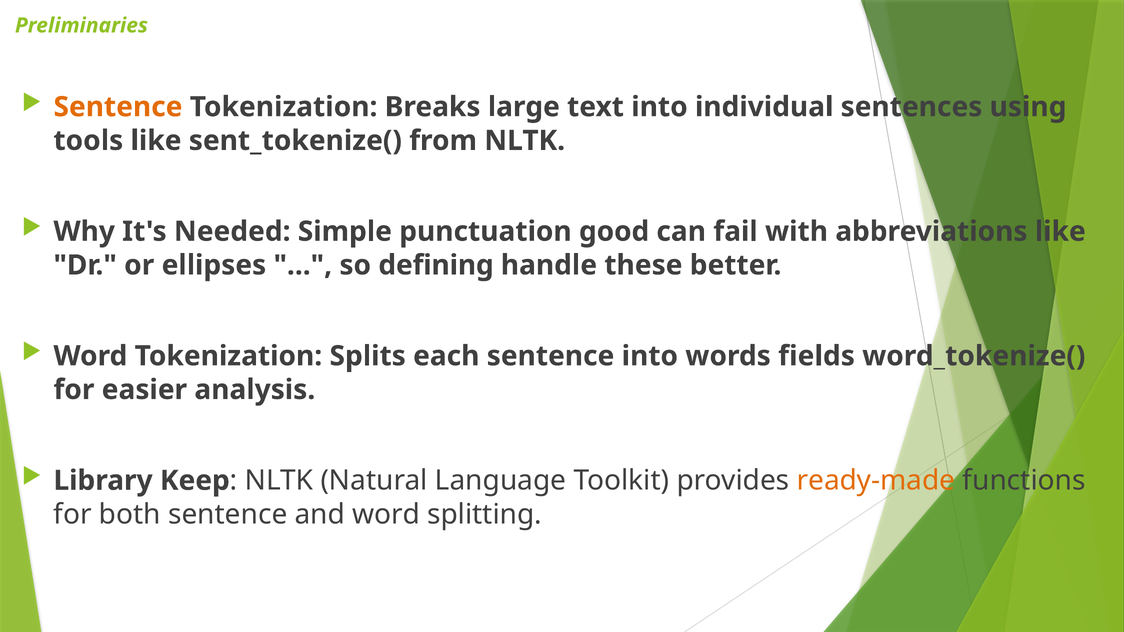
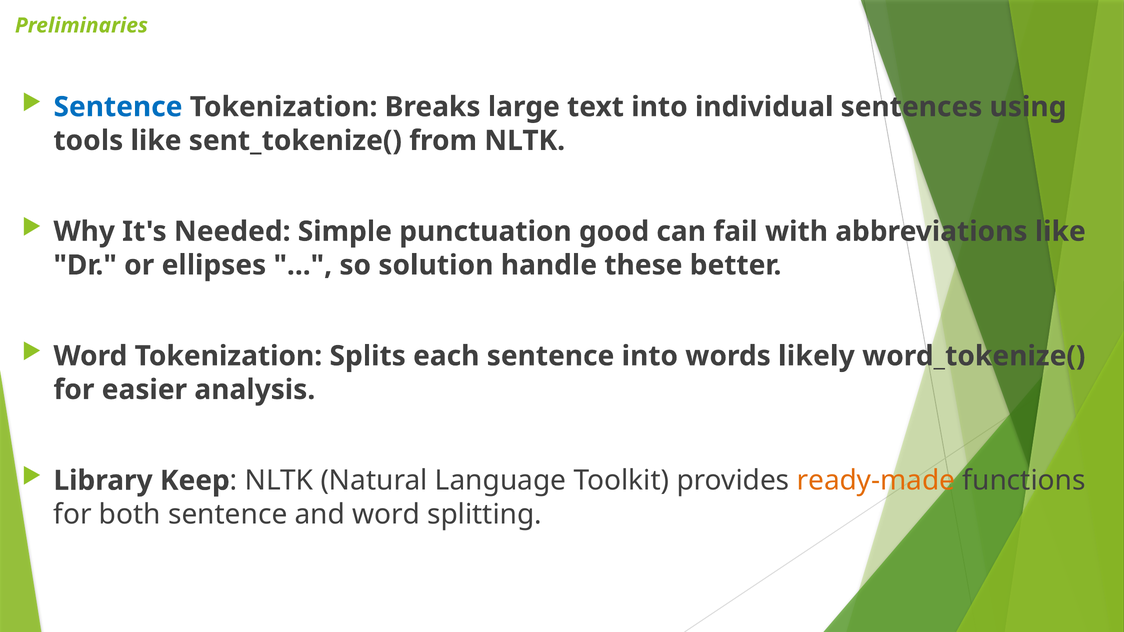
Sentence colour: orange -> blue (118, 107)
defining: defining -> solution (436, 265)
fields: fields -> likely (816, 356)
